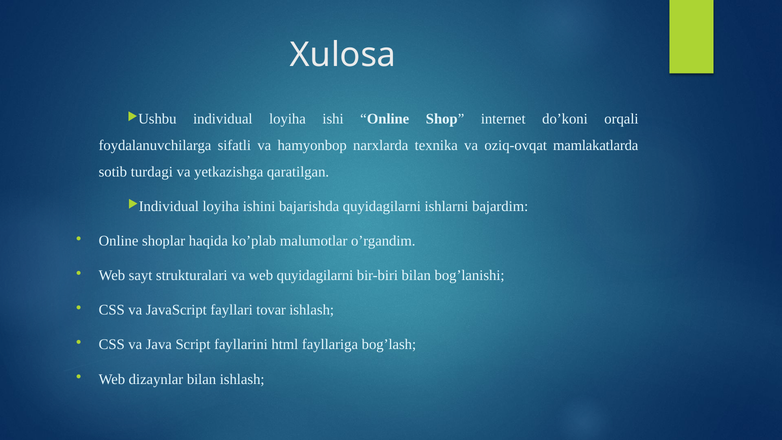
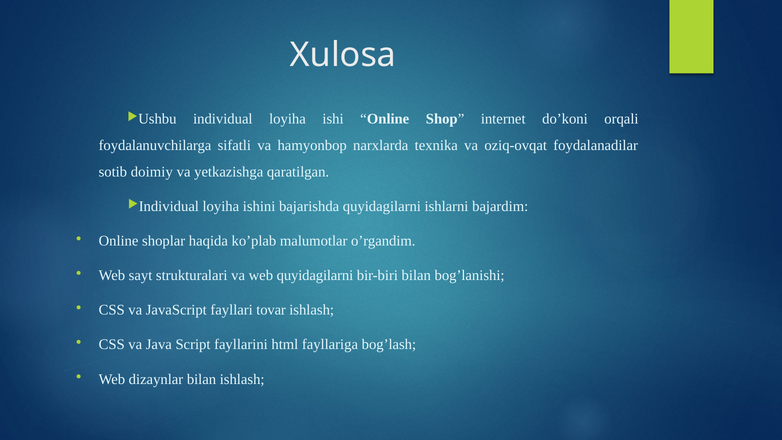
mamlakatlarda: mamlakatlarda -> foydalanadilar (596, 145)
turdagi: turdagi -> doimiy (152, 172)
